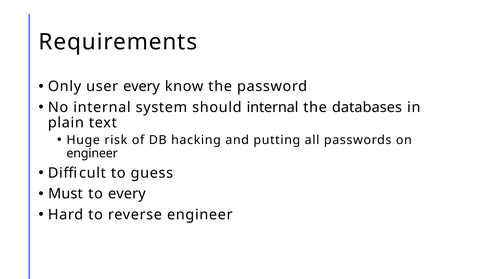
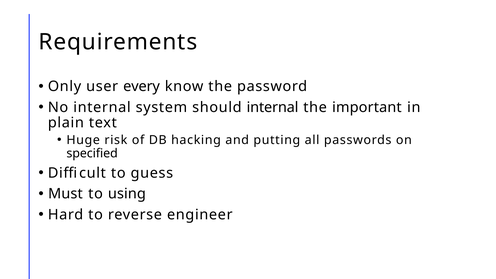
databases: databases -> important (367, 107)
engineer: engineer -> specified (92, 153)
to every: every -> using (127, 194)
